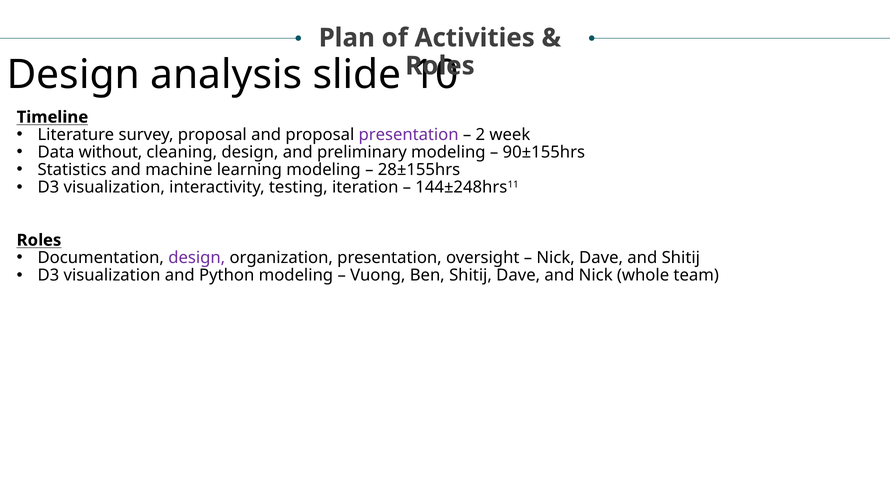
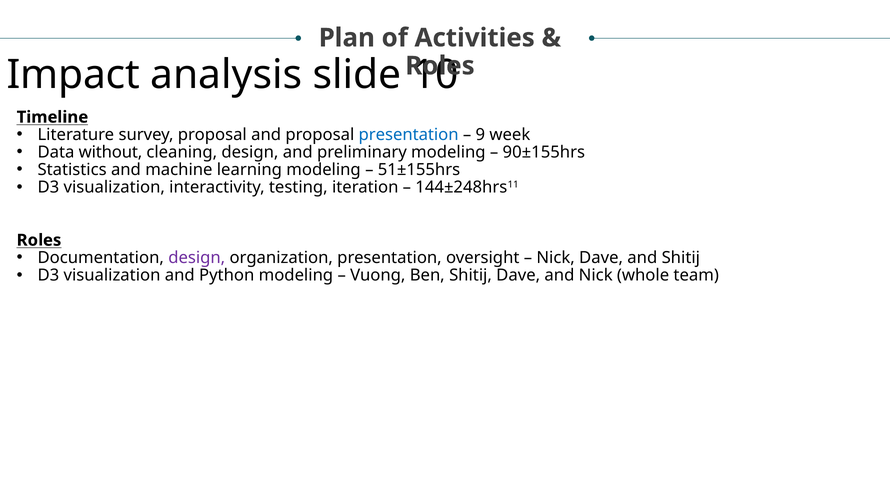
Design: Design -> Impact (73, 75)
presentation colour: purple -> blue (409, 135)
2: 2 -> 9 (480, 135)
28±155hrs: 28±155hrs -> 51±155hrs (419, 170)
